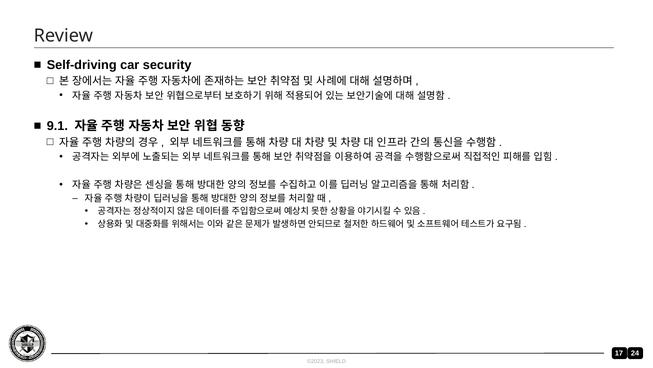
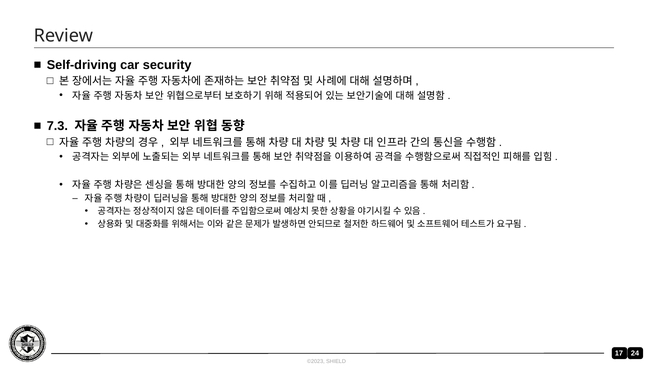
9.1: 9.1 -> 7.3 (57, 126)
